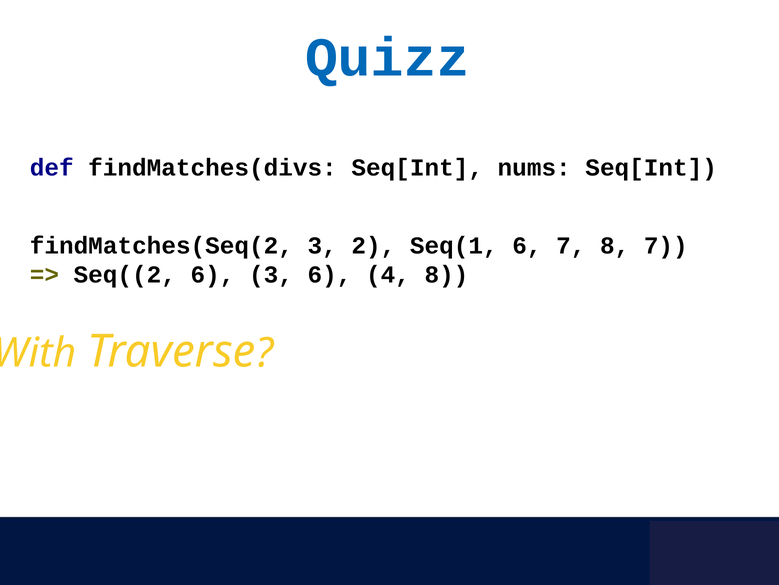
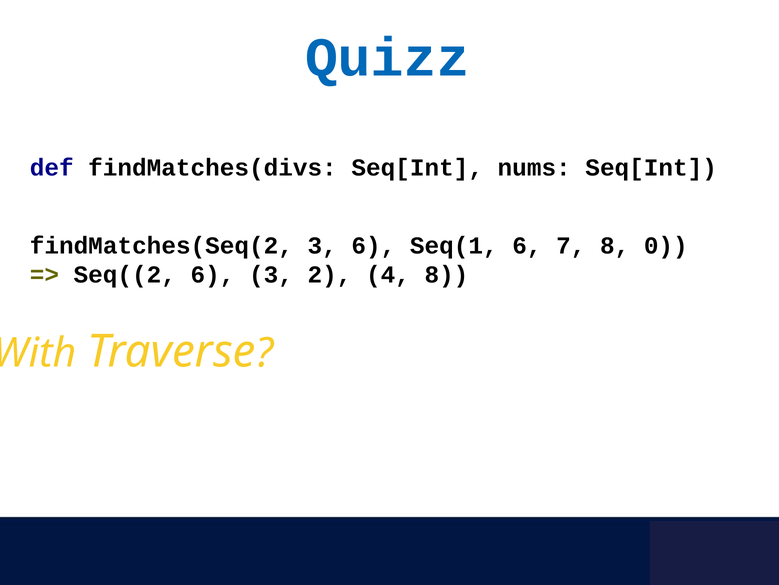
3 2: 2 -> 6 (373, 245)
8 7: 7 -> 0 (666, 245)
3 6: 6 -> 2 (329, 274)
